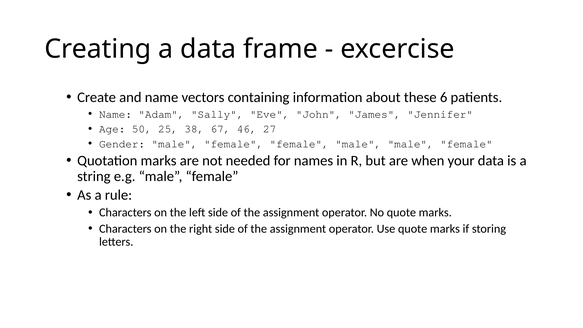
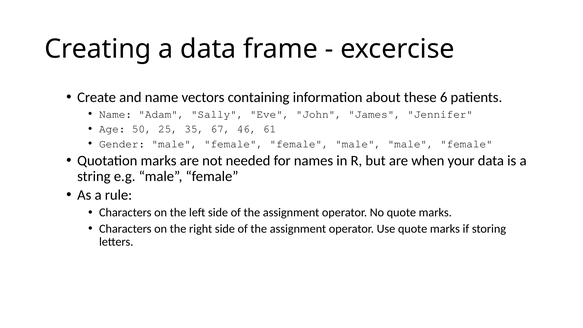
38: 38 -> 35 (194, 129)
27: 27 -> 61 (270, 129)
